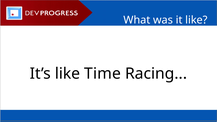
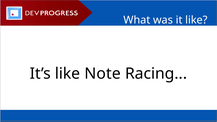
Time: Time -> Note (103, 74)
